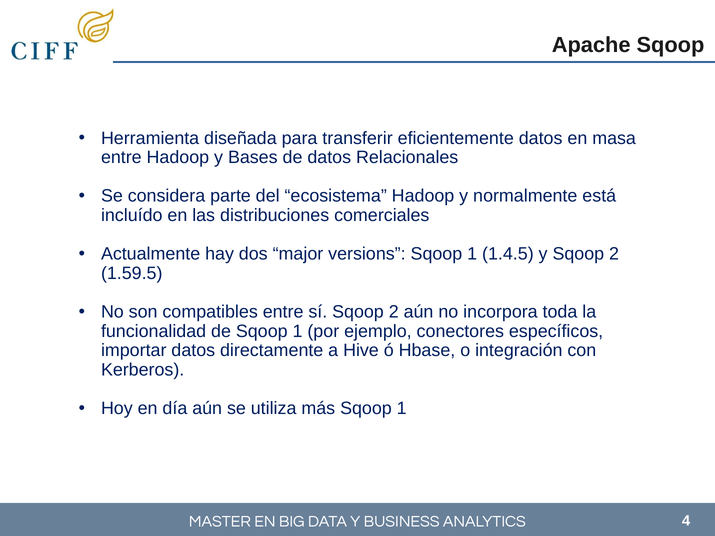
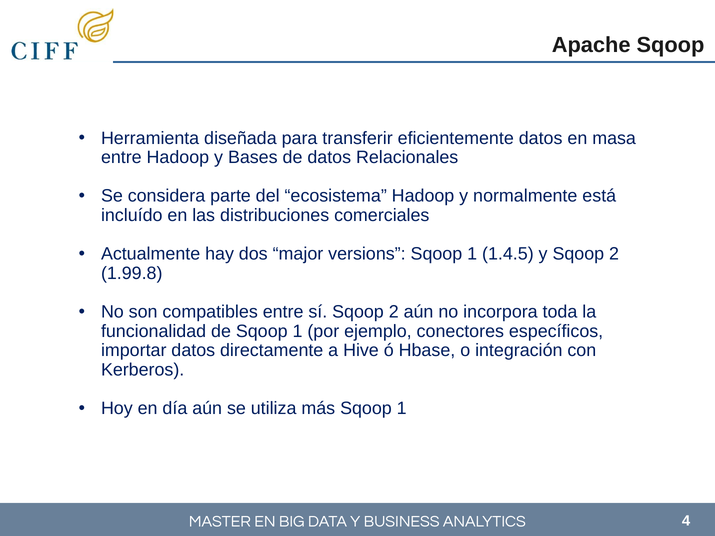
1.59.5: 1.59.5 -> 1.99.8 (132, 273)
